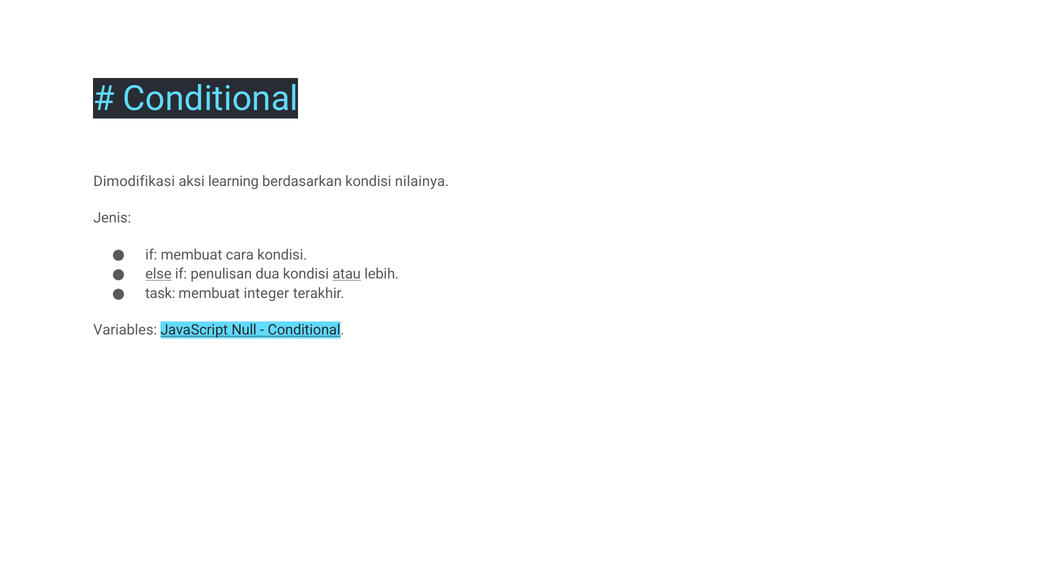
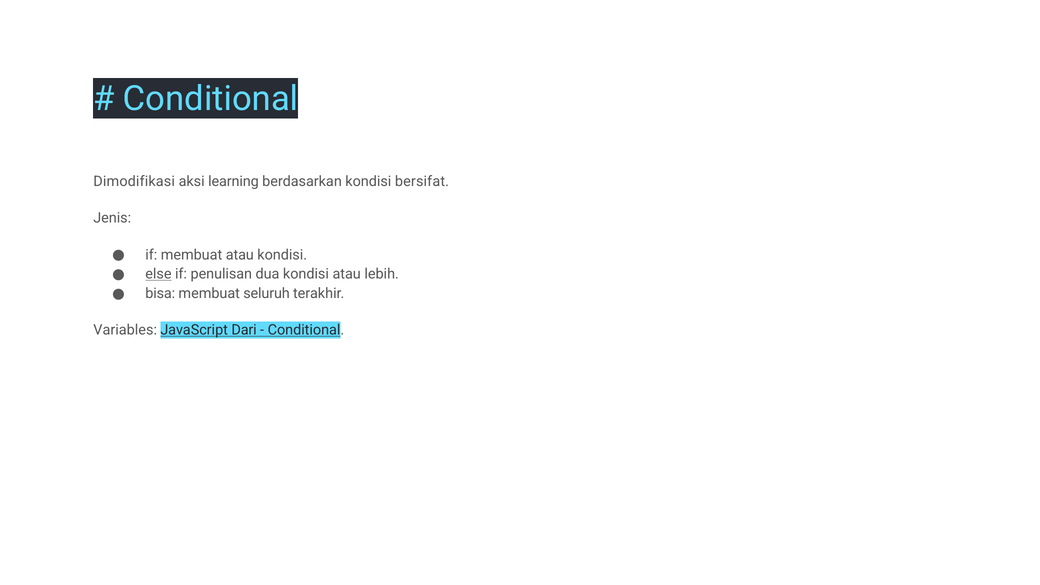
nilainya: nilainya -> bersifat (422, 181)
membuat cara: cara -> atau (240, 255)
atau underline: present -> none (347, 274)
task: task -> bisa (160, 293)
integer: integer -> seluruh (267, 293)
Null: Null -> Dari (244, 330)
